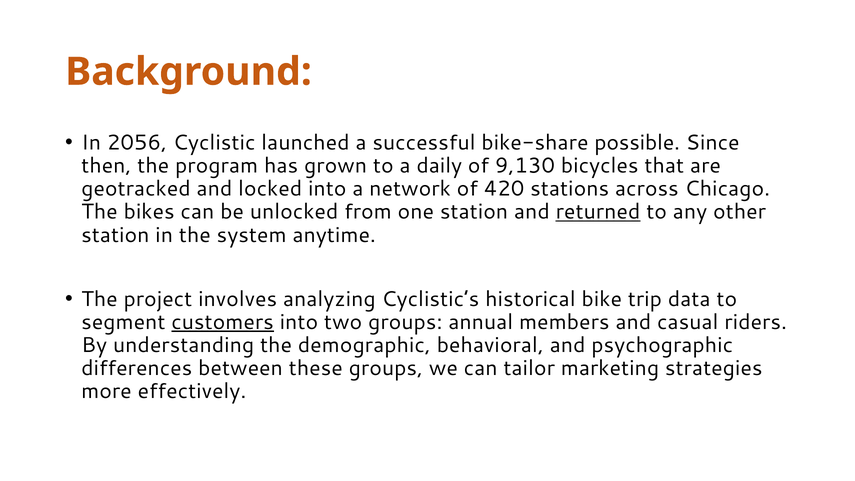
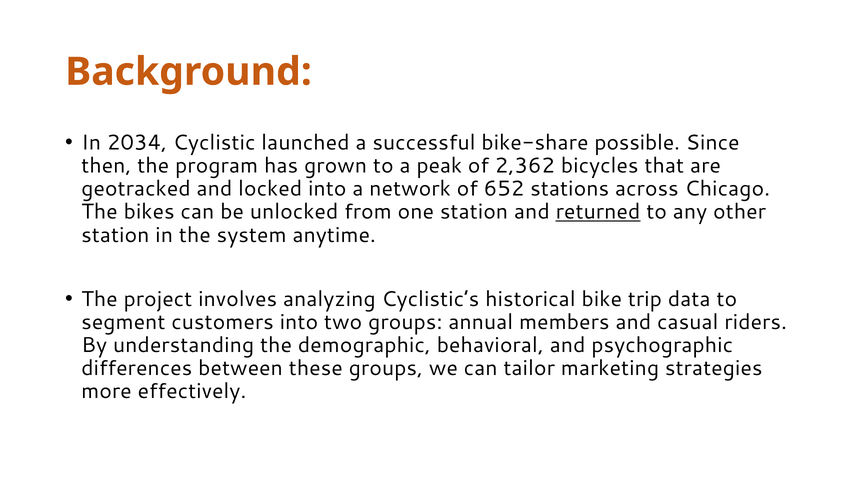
2056: 2056 -> 2034 (137, 143)
daily: daily -> peak (439, 166)
9,130: 9,130 -> 2,362 (525, 166)
420: 420 -> 652 (504, 189)
customers underline: present -> none (223, 322)
